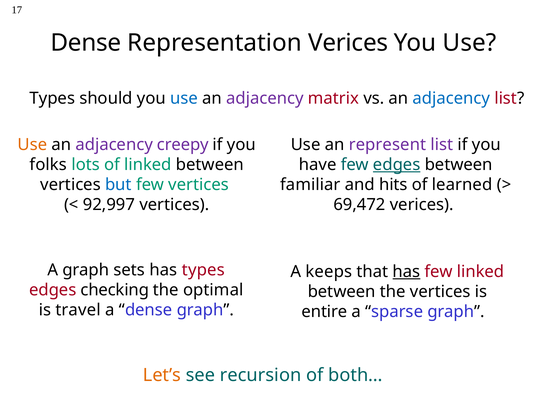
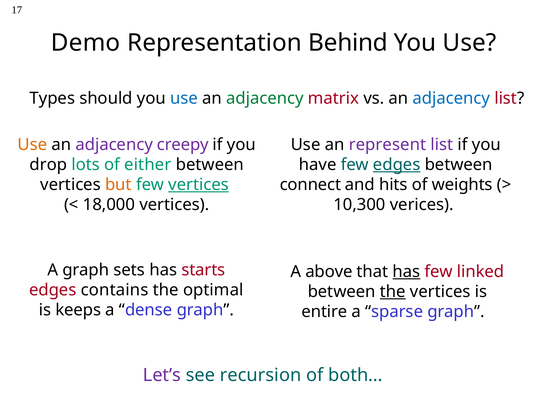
Dense: Dense -> Demo (86, 43)
Representation Verices: Verices -> Behind (348, 43)
adjacency colour: purple -> green (265, 99)
folks: folks -> drop (48, 165)
of linked: linked -> either (148, 165)
but colour: blue -> orange (118, 185)
vertices underline: none -> present (198, 185)
familiar: familiar -> connect (310, 185)
learned: learned -> weights (462, 185)
92,997: 92,997 -> 18,000 (109, 205)
69,472: 69,472 -> 10,300 (359, 205)
has types: types -> starts (203, 270)
keeps: keeps -> above (329, 272)
checking: checking -> contains (115, 290)
the underline: none -> present (393, 292)
travel: travel -> keeps (78, 310)
Let’s colour: orange -> purple (162, 375)
